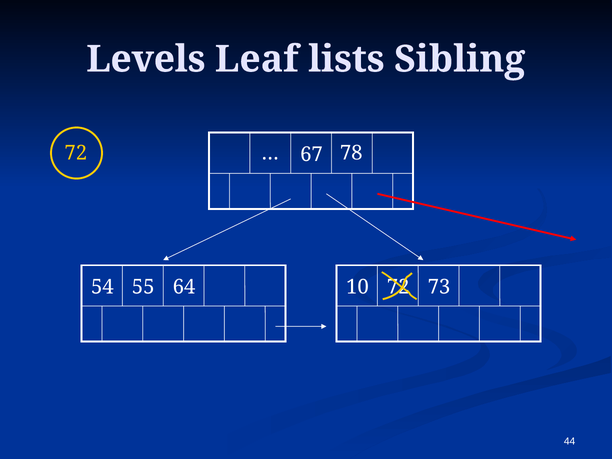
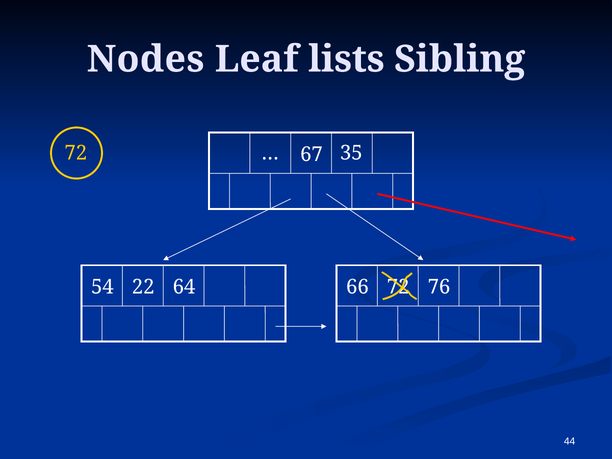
Levels: Levels -> Nodes (146, 59)
78: 78 -> 35 (351, 153)
55: 55 -> 22 (143, 287)
10: 10 -> 66 (357, 287)
73: 73 -> 76 (439, 287)
